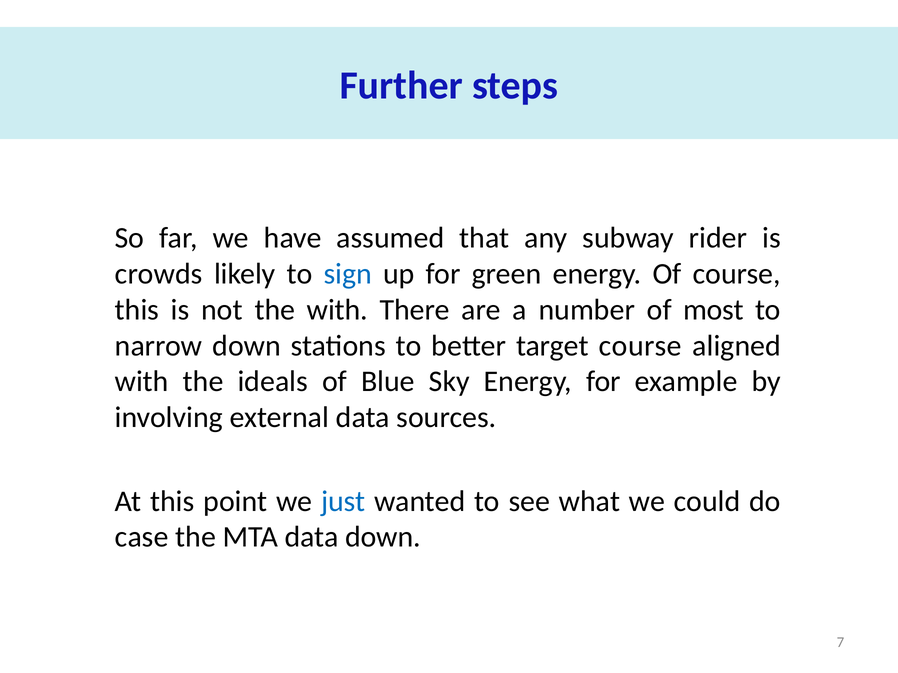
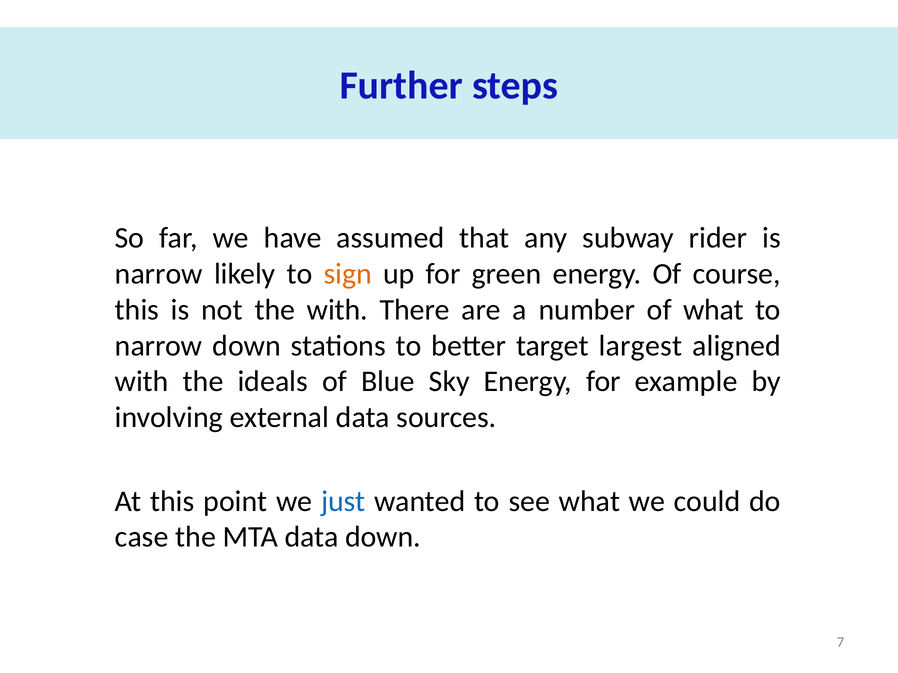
crowds: crowds -> narrow (159, 274)
sign colour: blue -> orange (348, 274)
of most: most -> what (714, 310)
target course: course -> largest (640, 346)
